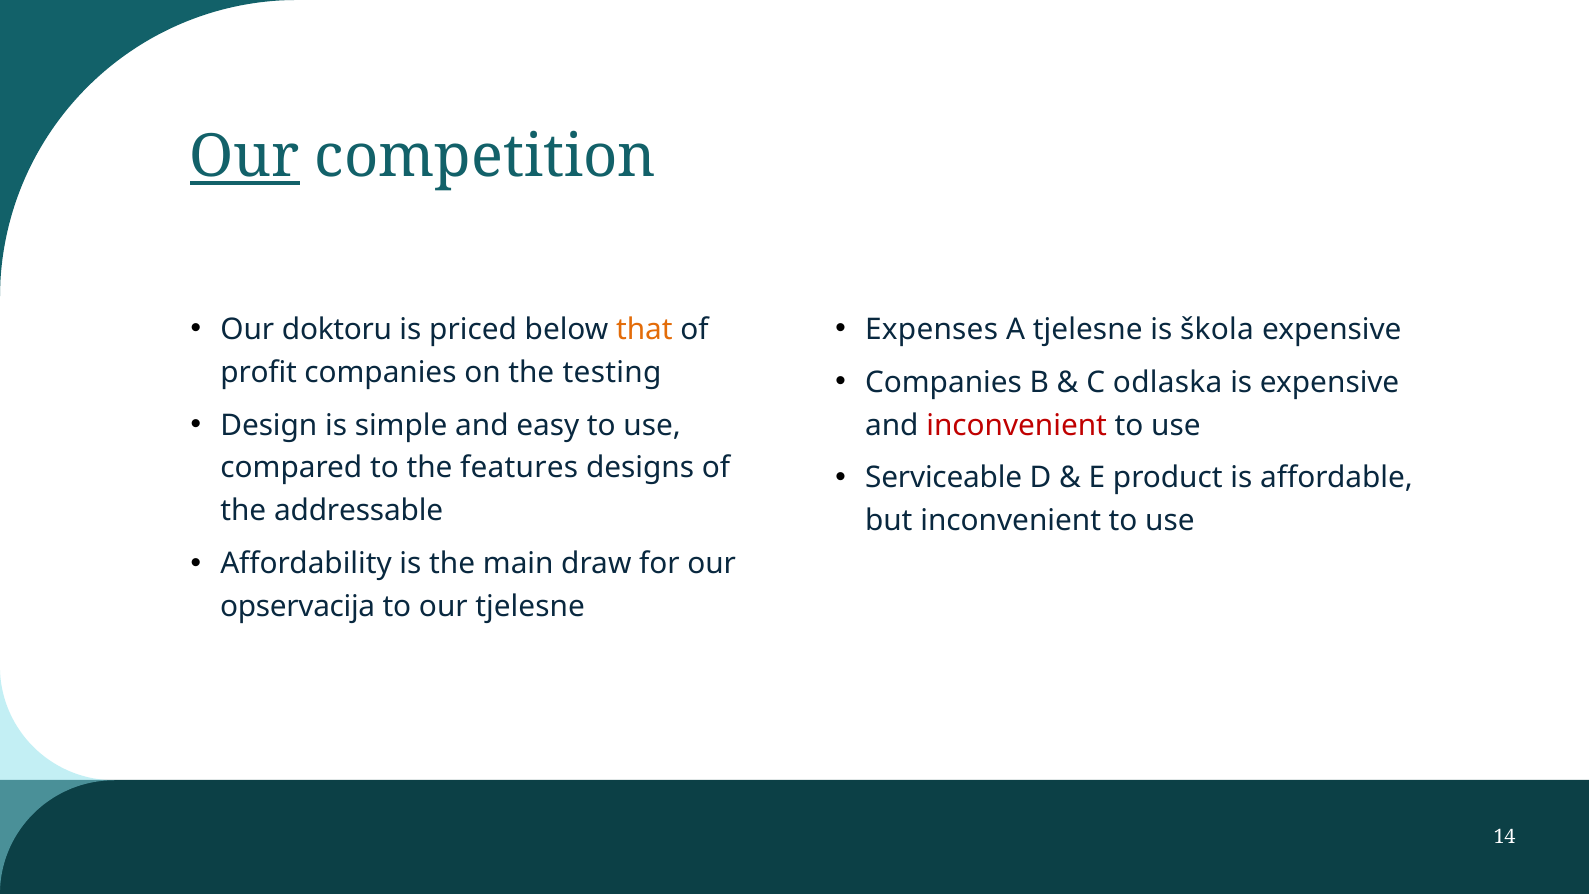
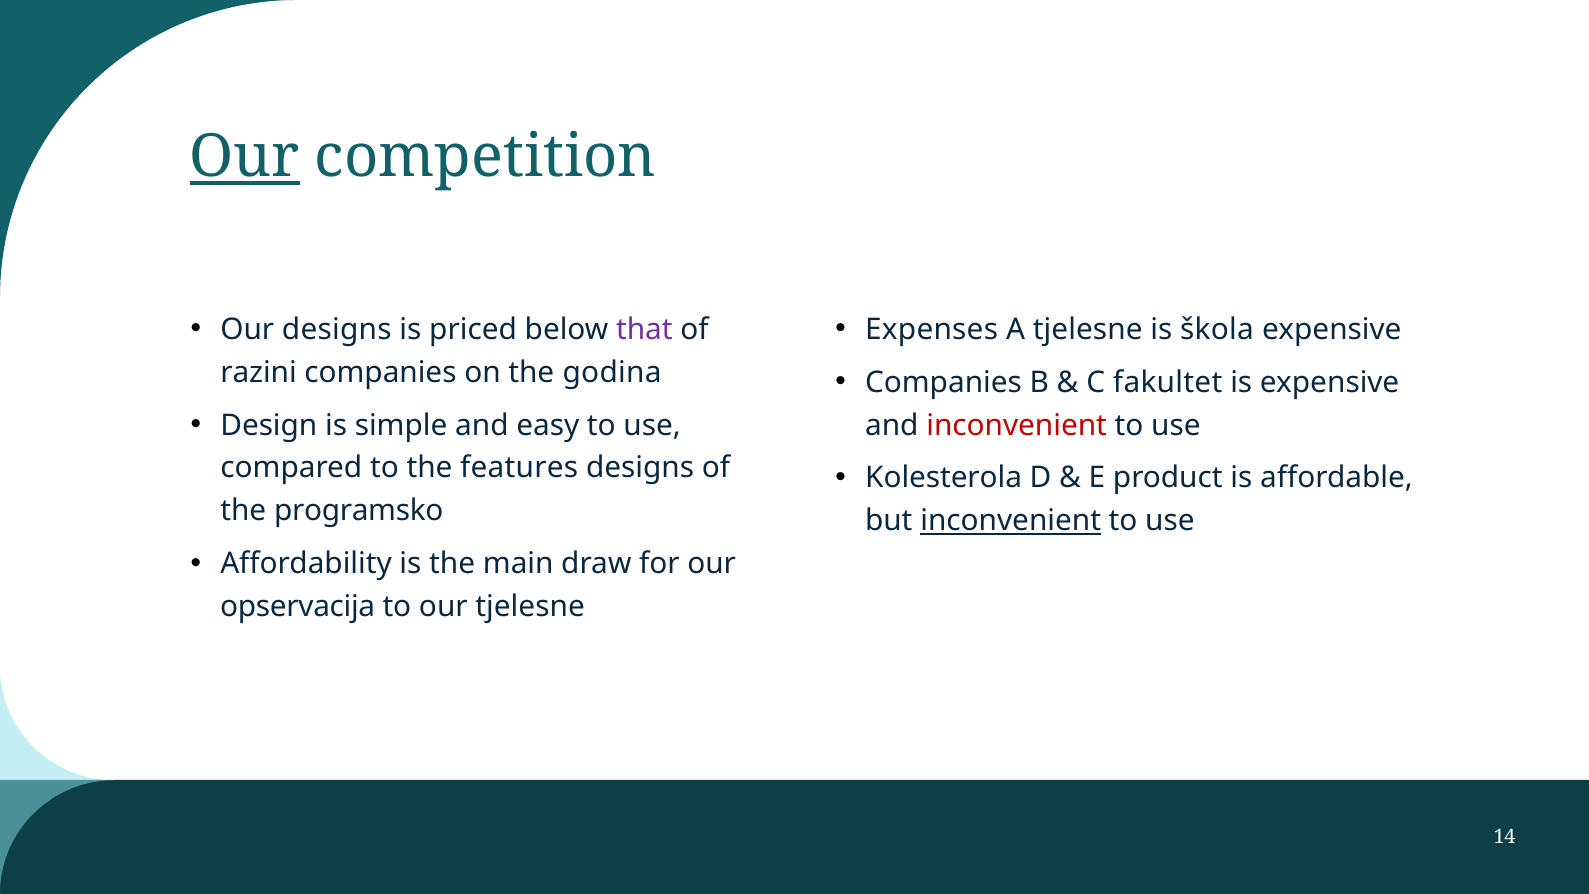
Our doktoru: doktoru -> designs (337, 329)
that colour: orange -> purple (644, 329)
profit: profit -> razini (259, 372)
testing: testing -> godina (612, 372)
odlaska: odlaska -> fakultet (1168, 382)
Serviceable: Serviceable -> Kolesterola (944, 478)
addressable: addressable -> programsko (359, 511)
inconvenient underline: none -> present (1011, 521)
